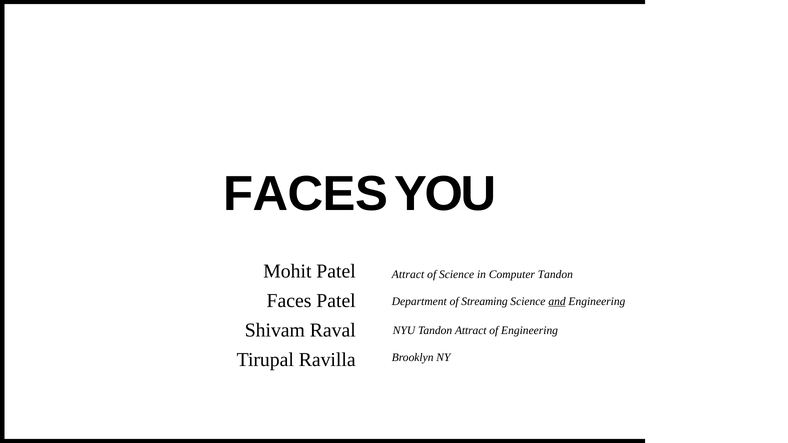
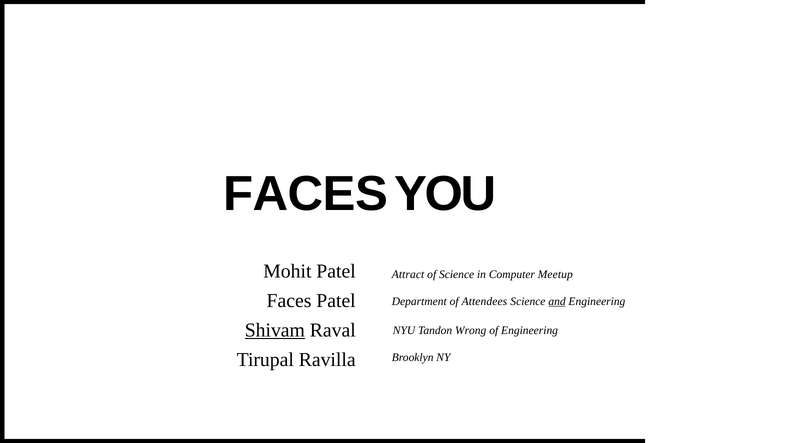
Computer Tandon: Tandon -> Meetup (555, 274)
Streaming: Streaming -> Attendees (484, 301)
Shivam underline: none -> present (275, 330)
Tandon Attract: Attract -> Wrong (471, 331)
